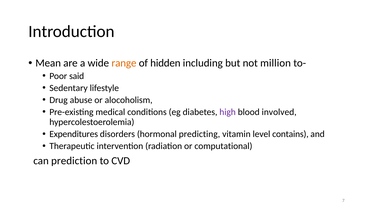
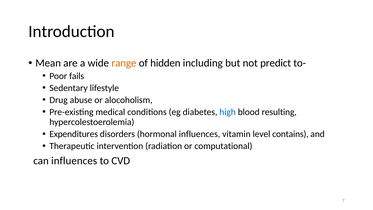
million: million -> predict (276, 63)
said: said -> fails (77, 76)
high colour: purple -> blue (228, 112)
involved: involved -> resulting (279, 112)
hormonal predicting: predicting -> influences (199, 134)
can prediction: prediction -> influences (74, 161)
